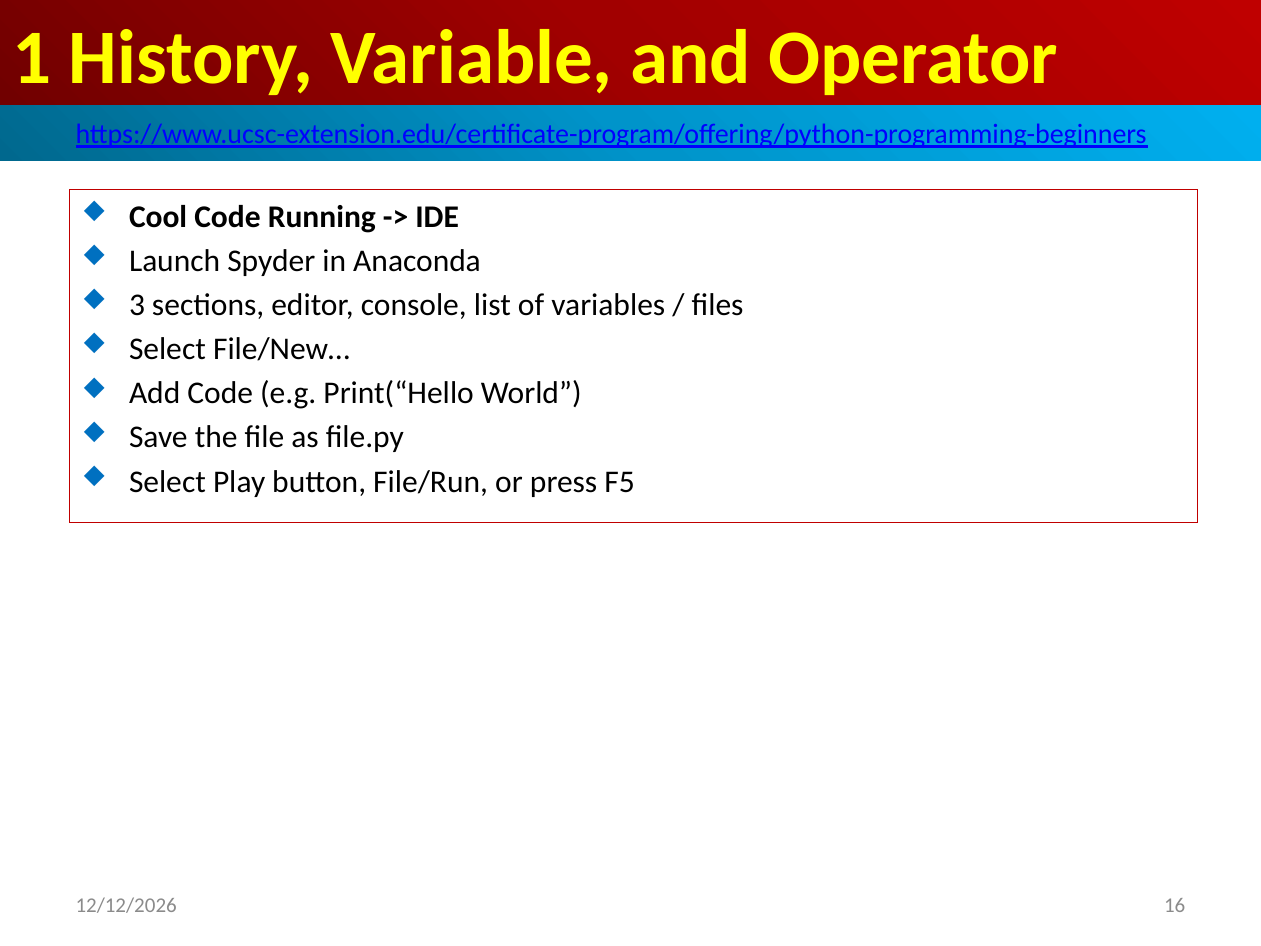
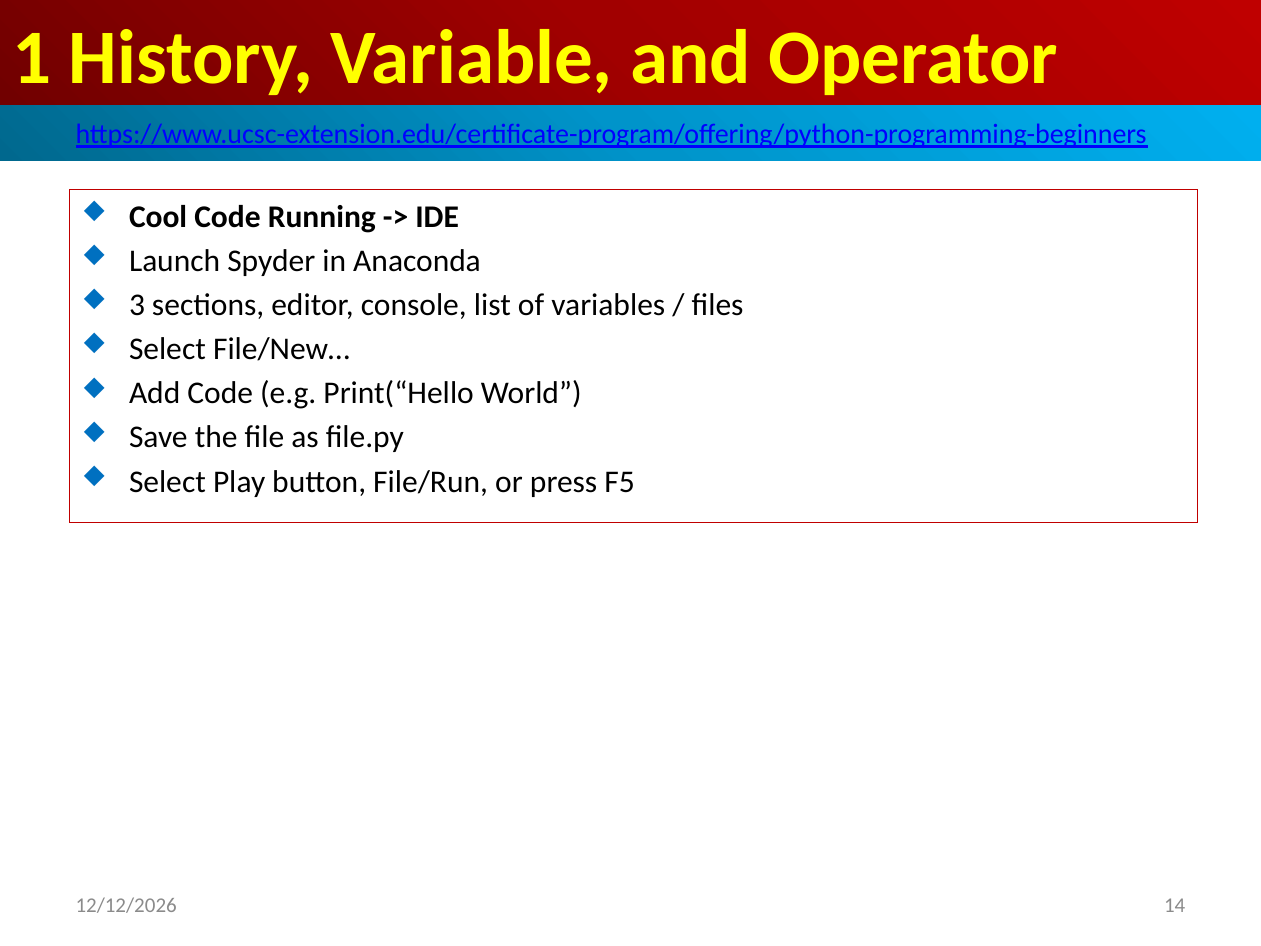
16: 16 -> 14 (1175, 906)
